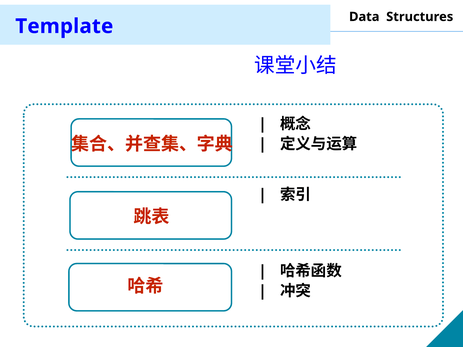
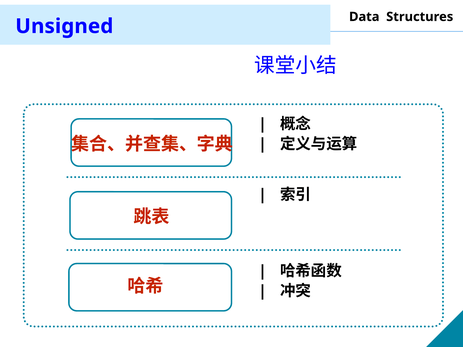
Template: Template -> Unsigned (64, 26)
